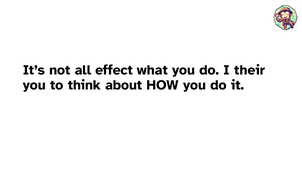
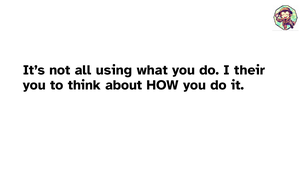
effect: effect -> using (114, 70)
